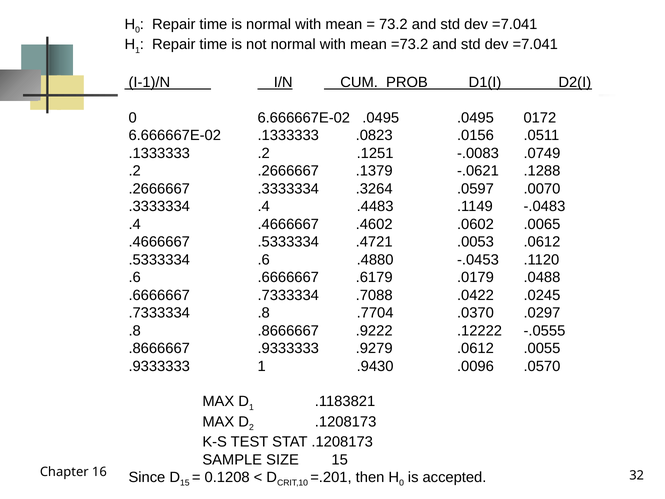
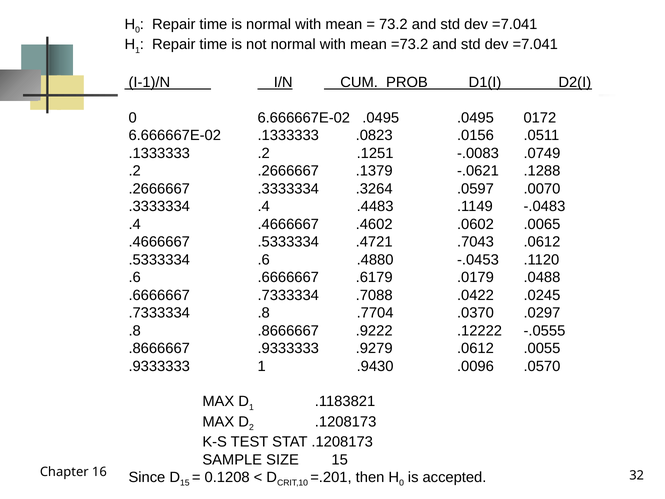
.0053: .0053 -> .7043 (475, 242)
